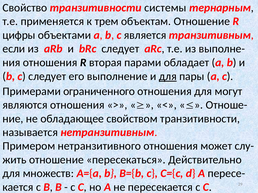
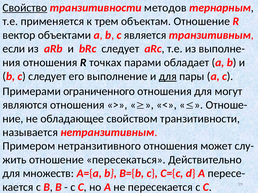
Свойство underline: none -> present (25, 8)
системы: системы -> методов (165, 8)
цифры: цифры -> вектор (19, 35)
вторая: вторая -> точках (105, 63)
